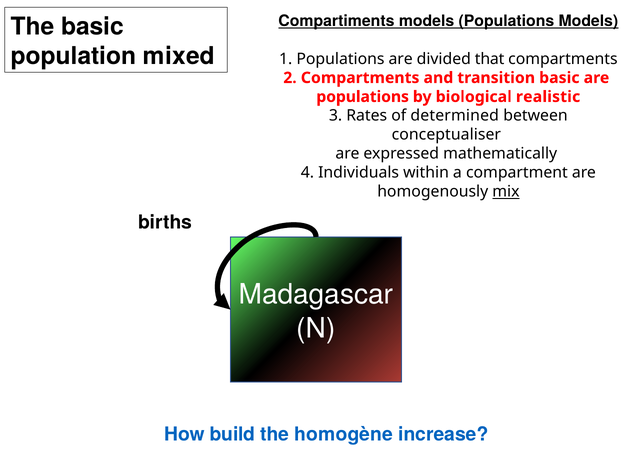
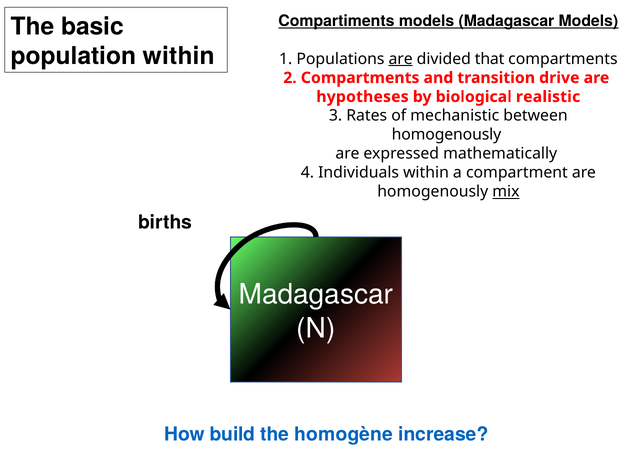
models Populations: Populations -> Madagascar (506, 21)
population mixed: mixed -> within (179, 56)
are underline: none -> present (401, 59)
transition basic: basic -> drive (559, 78)
populations: populations -> hypotheses (362, 97)
determined: determined -> mechanistic (455, 116)
conceptualiser: conceptualiser -> homogenously (446, 135)
